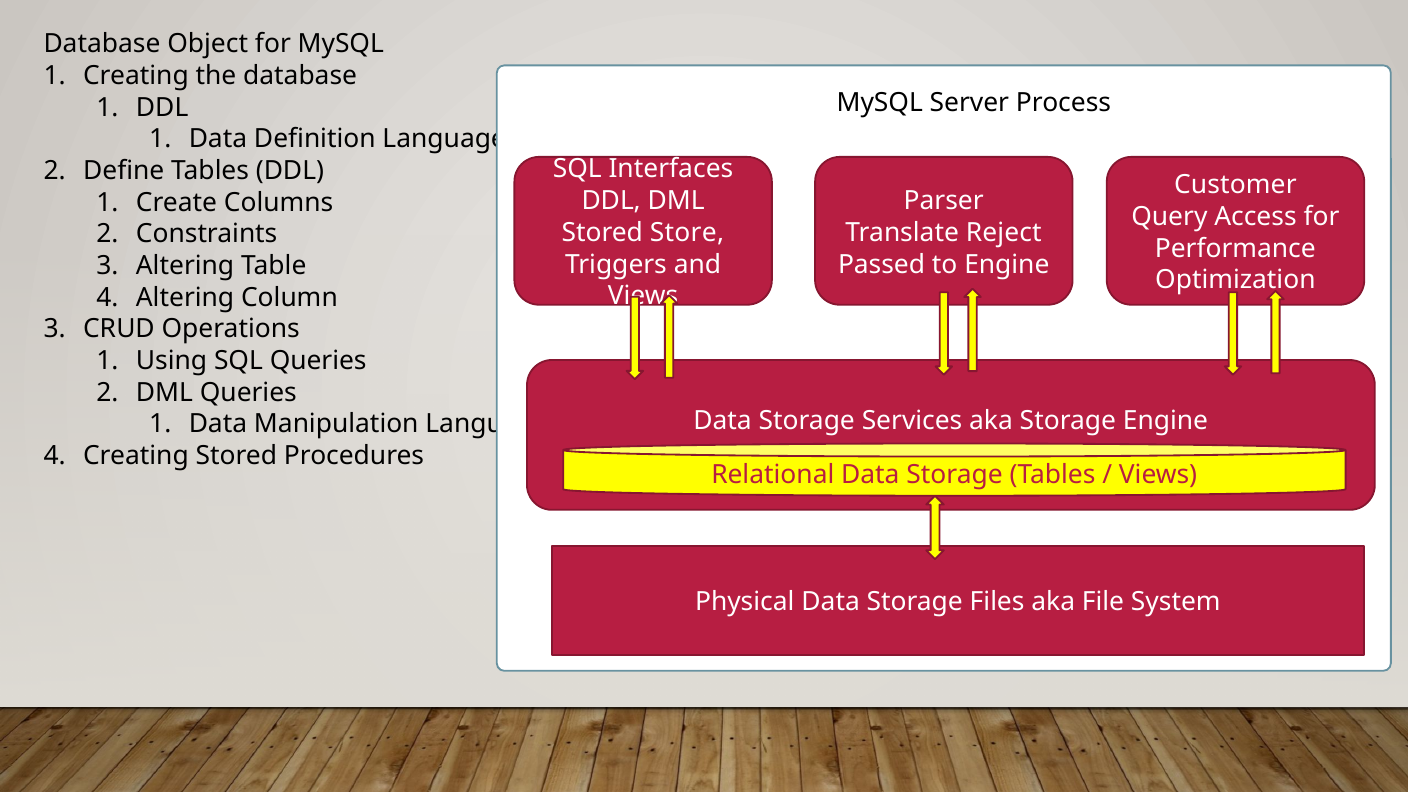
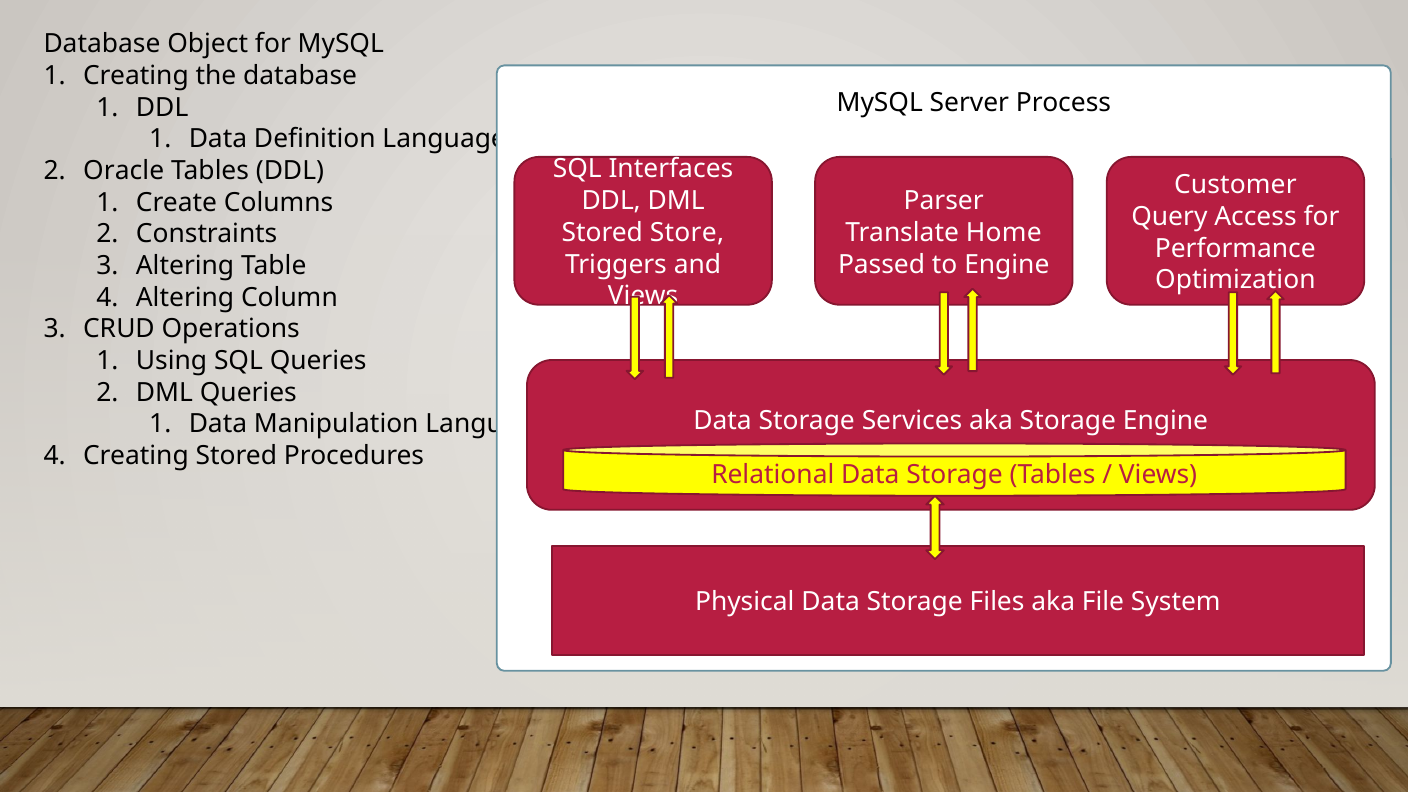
Define: Define -> Oracle (124, 171)
Reject: Reject -> Home (1004, 233)
